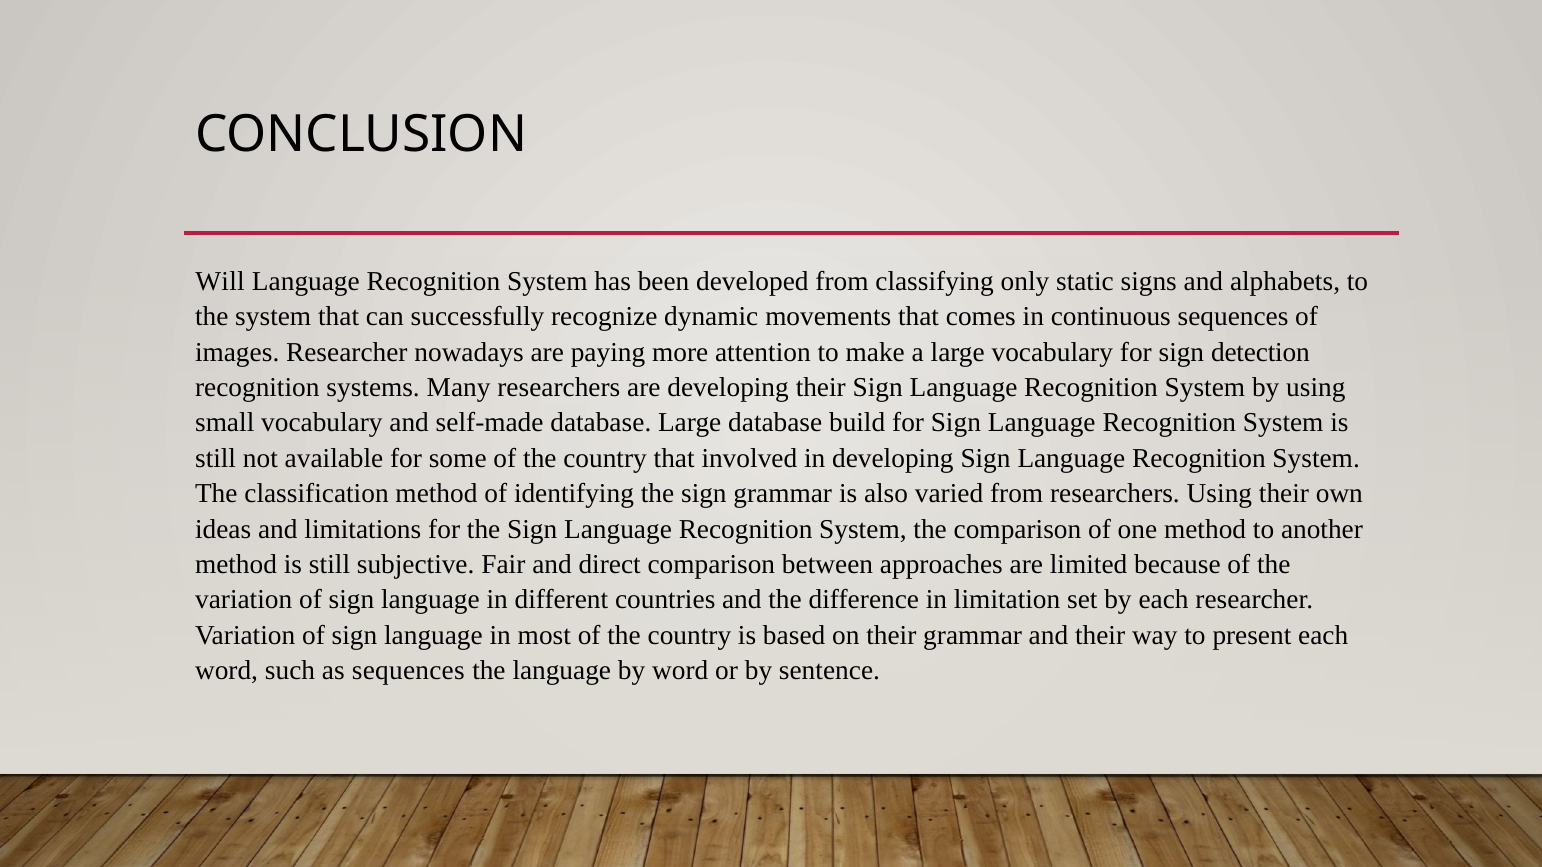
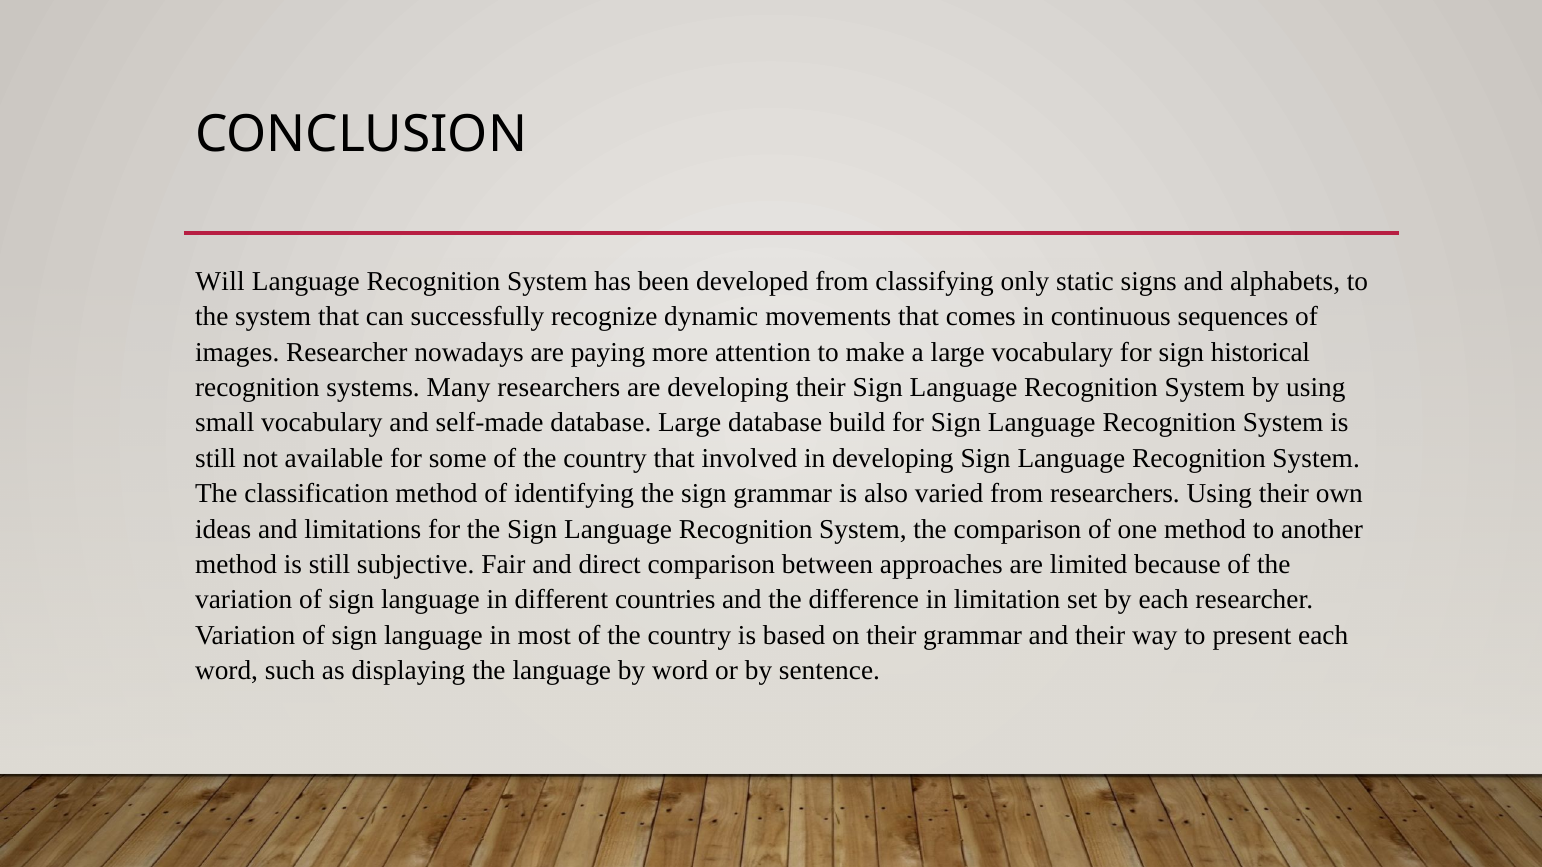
detection: detection -> historical (1260, 352)
as sequences: sequences -> displaying (408, 671)
